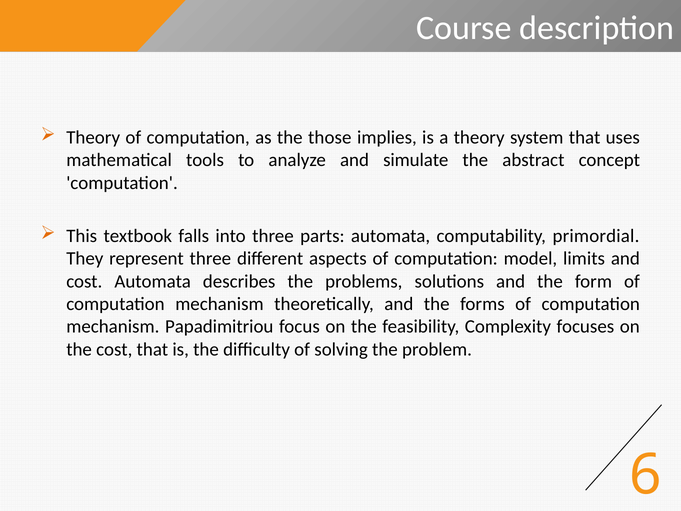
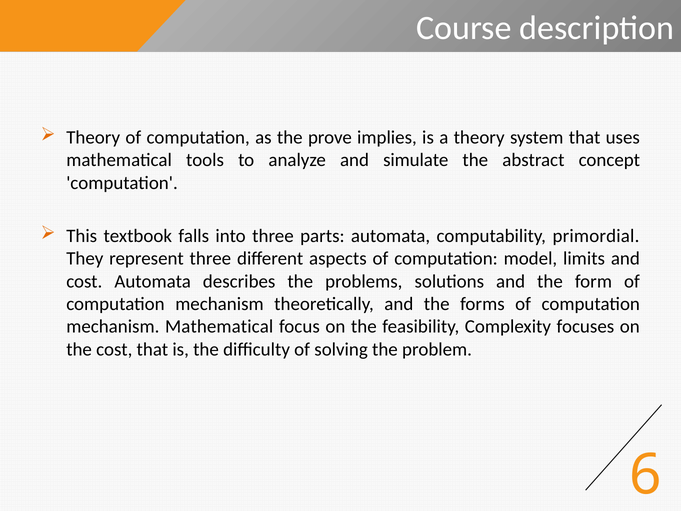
those: those -> prove (330, 137)
mechanism Papadimitriou: Papadimitriou -> Mathematical (219, 327)
